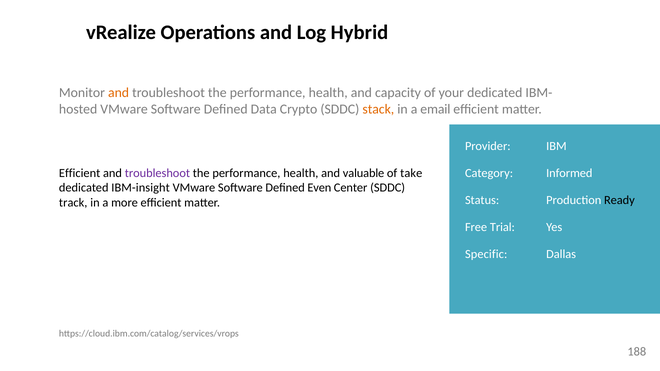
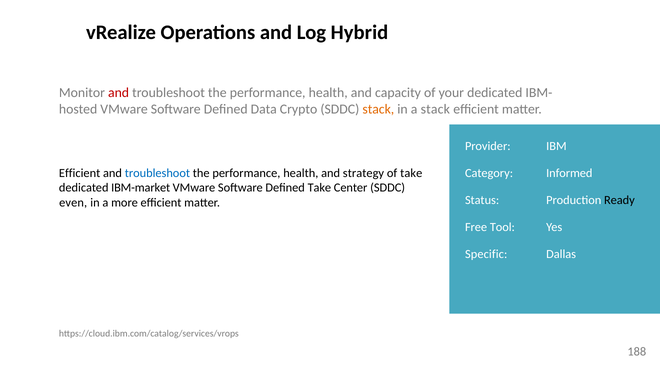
and colour: orange -> red (119, 93)
a email: email -> stack (435, 109)
troubleshoot colour: purple -> blue (157, 173)
valuable: valuable -> strategy (363, 173)
IBM-insight: IBM-insight -> IBM-market (141, 188)
Defined Even: Even -> Take (319, 188)
track: track -> even (73, 203)
Trial: Trial -> Tool (502, 227)
